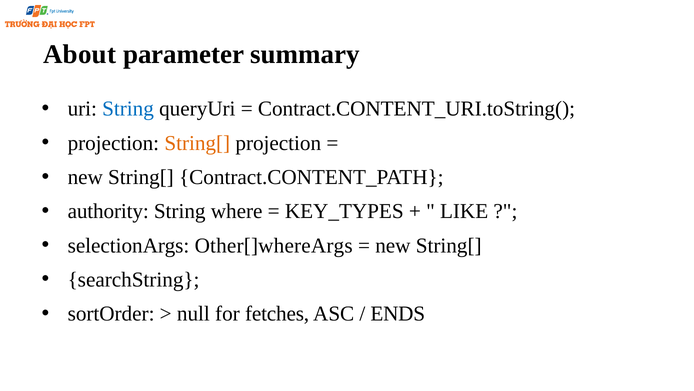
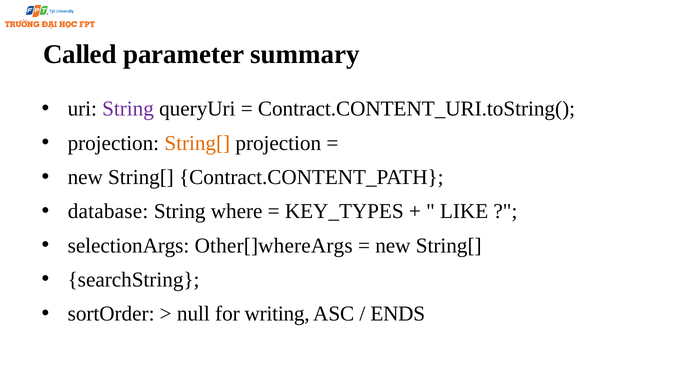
About: About -> Called (80, 54)
String colour: blue -> purple (128, 109)
authority: authority -> database (108, 211)
fetches: fetches -> writing (277, 314)
